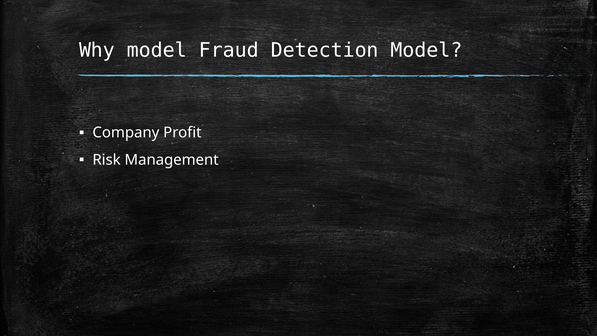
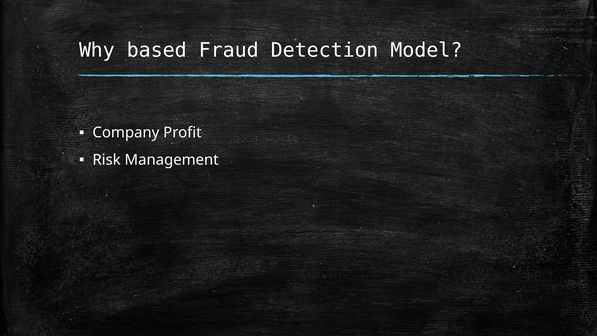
Why model: model -> based (157, 50)
